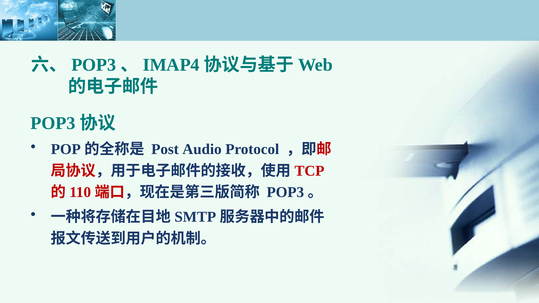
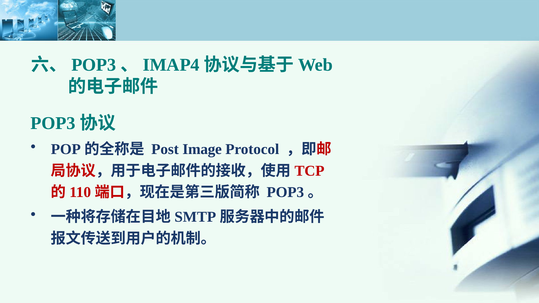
Audio: Audio -> Image (202, 149)
